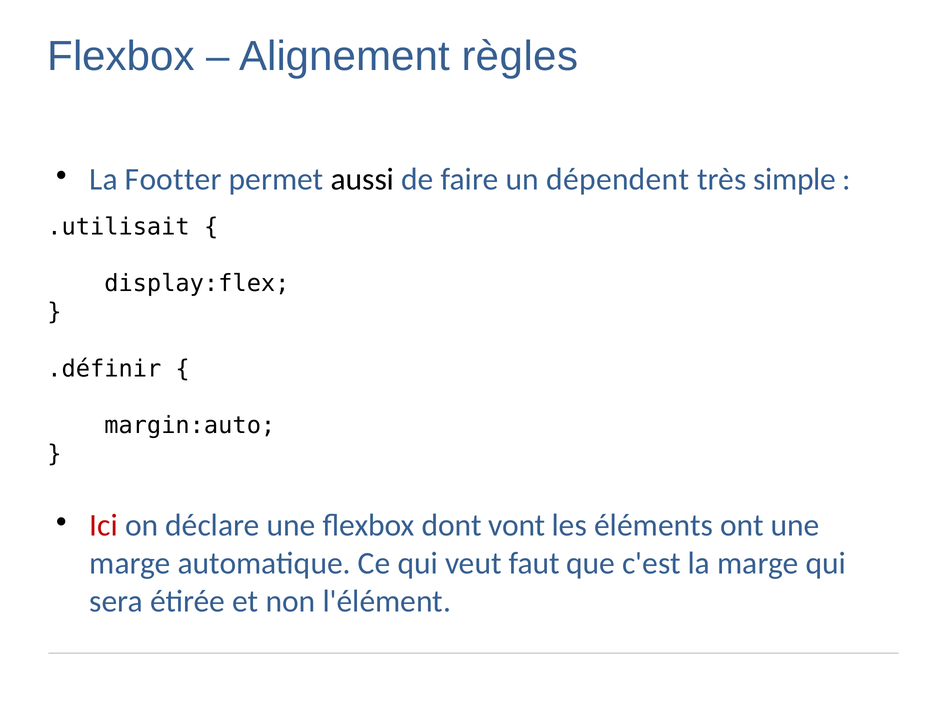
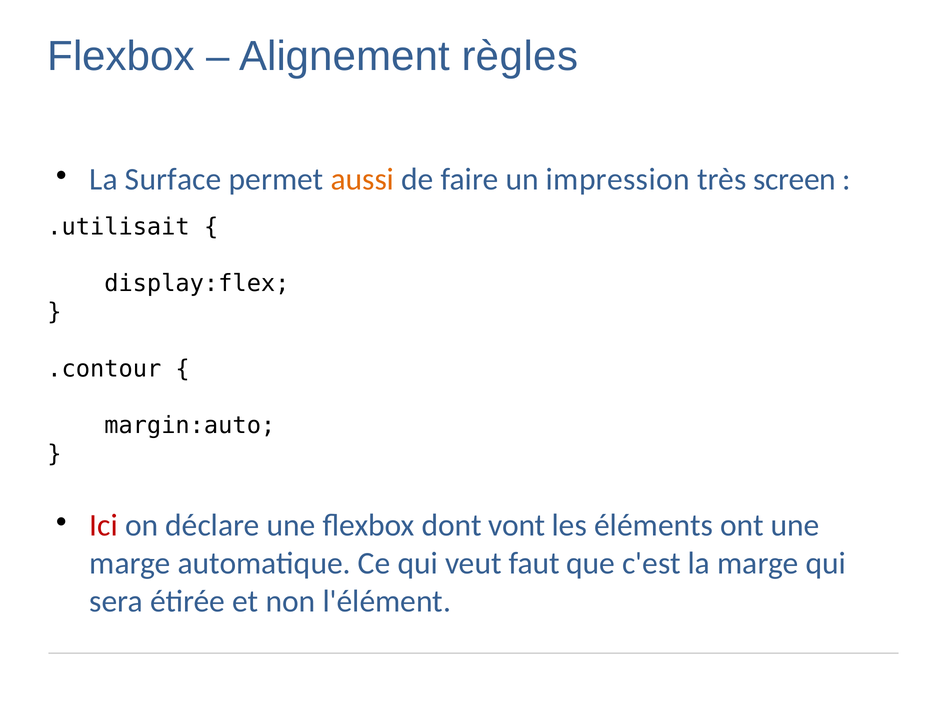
Footter: Footter -> Surface (173, 179)
aussi colour: black -> orange (362, 179)
dépendent: dépendent -> impression (618, 179)
simple: simple -> screen (795, 179)
.définir: .définir -> .contour (104, 369)
